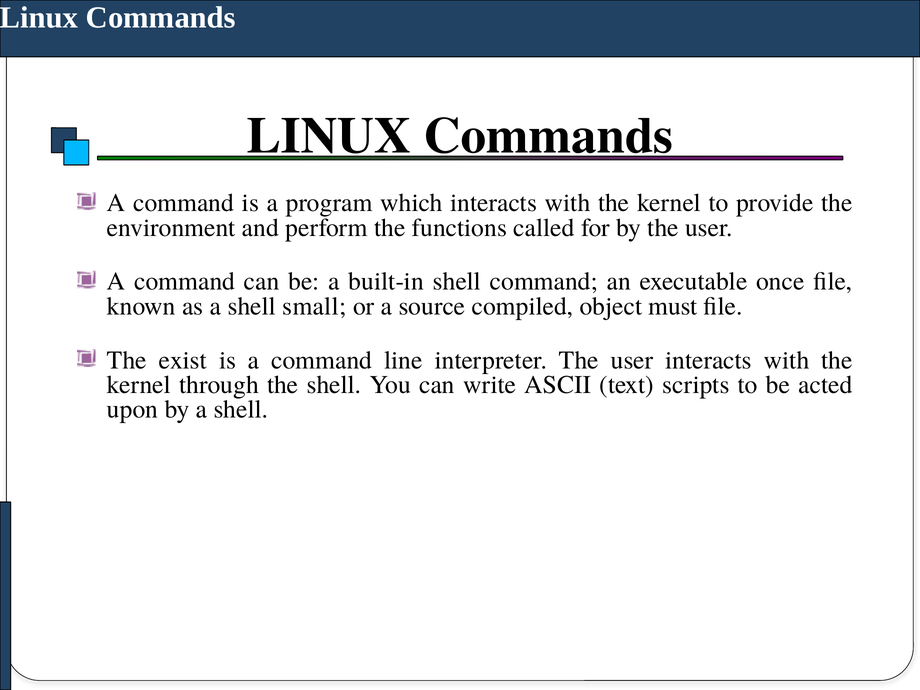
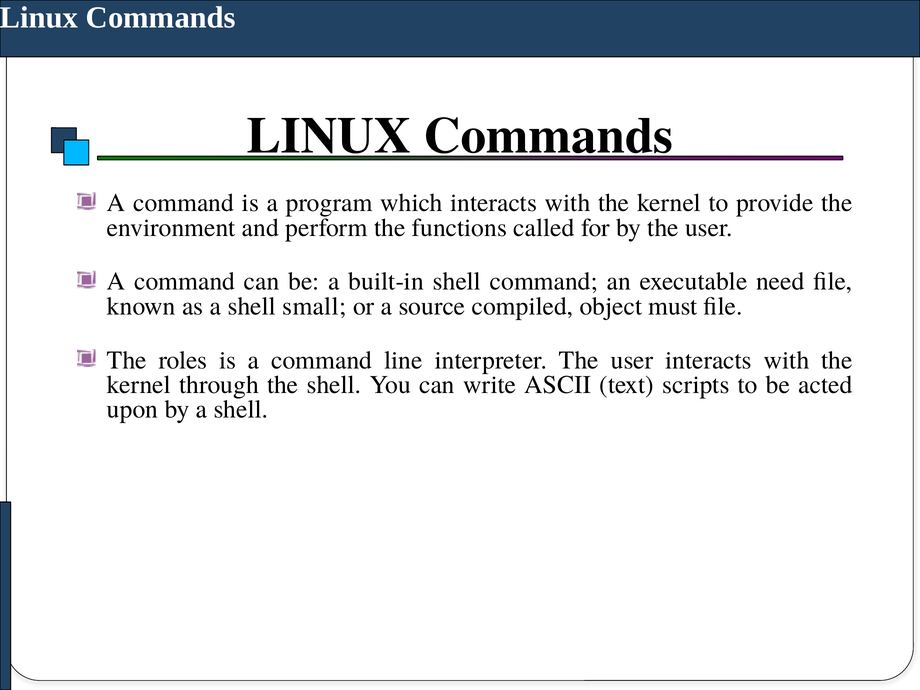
once: once -> need (780, 282)
exist: exist -> roles (183, 360)
